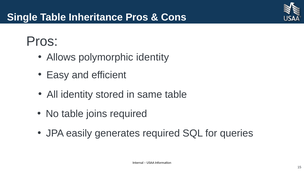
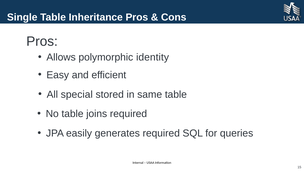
All identity: identity -> special (77, 94)
